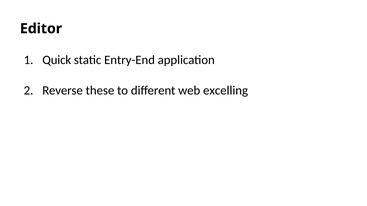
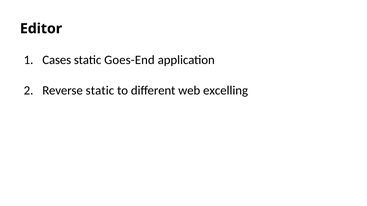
Quick: Quick -> Cases (57, 60)
Entry-End: Entry-End -> Goes-End (129, 60)
Reverse these: these -> static (100, 91)
